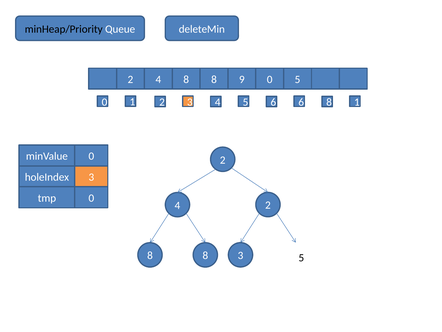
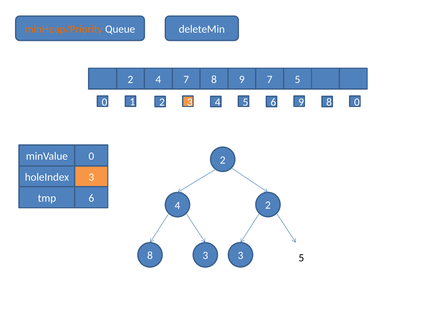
minHeap/Priority colour: black -> orange (64, 29)
8: 8 -> 7 (186, 79)
9 0: 0 -> 7 (270, 79)
6 6: 6 -> 9 (301, 102)
8 1: 1 -> 0 (357, 102)
tmp 0: 0 -> 6 (91, 198)
8: 8 -> 3 (205, 255)
